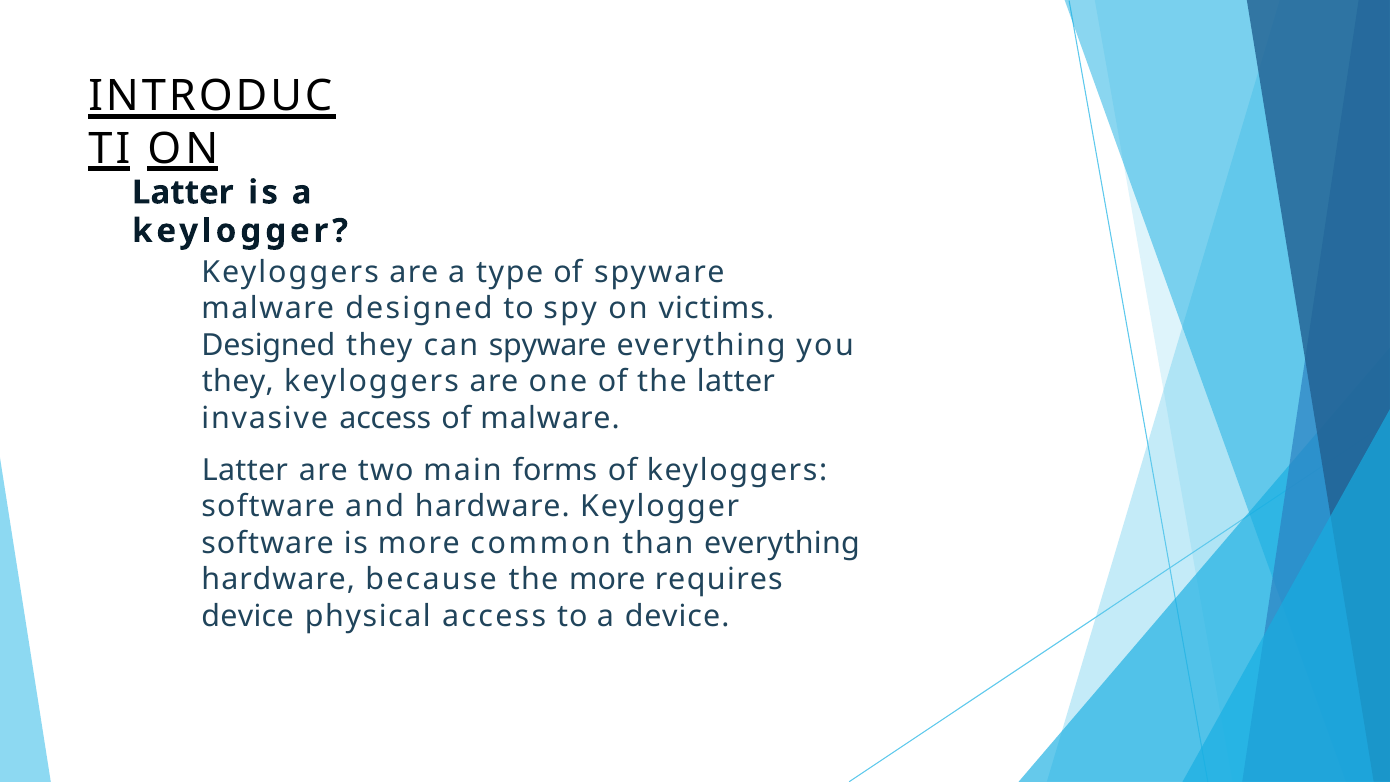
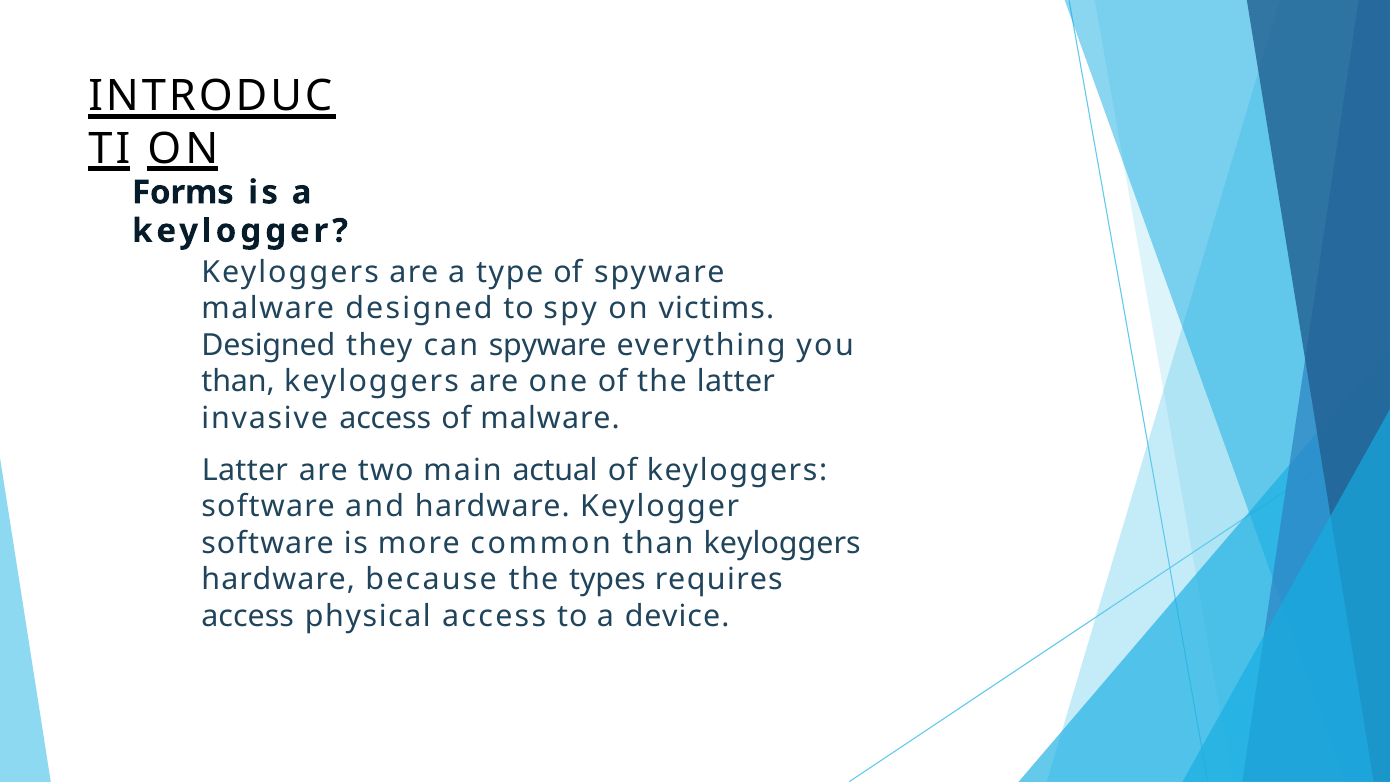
Latter: Latter -> Forms (183, 192)
they: they -> than (238, 382)
forms: forms -> actual (555, 470)
common than everything: everything -> keyloggers (782, 543)
the more: more -> types (607, 580)
device: device -> access (248, 616)
